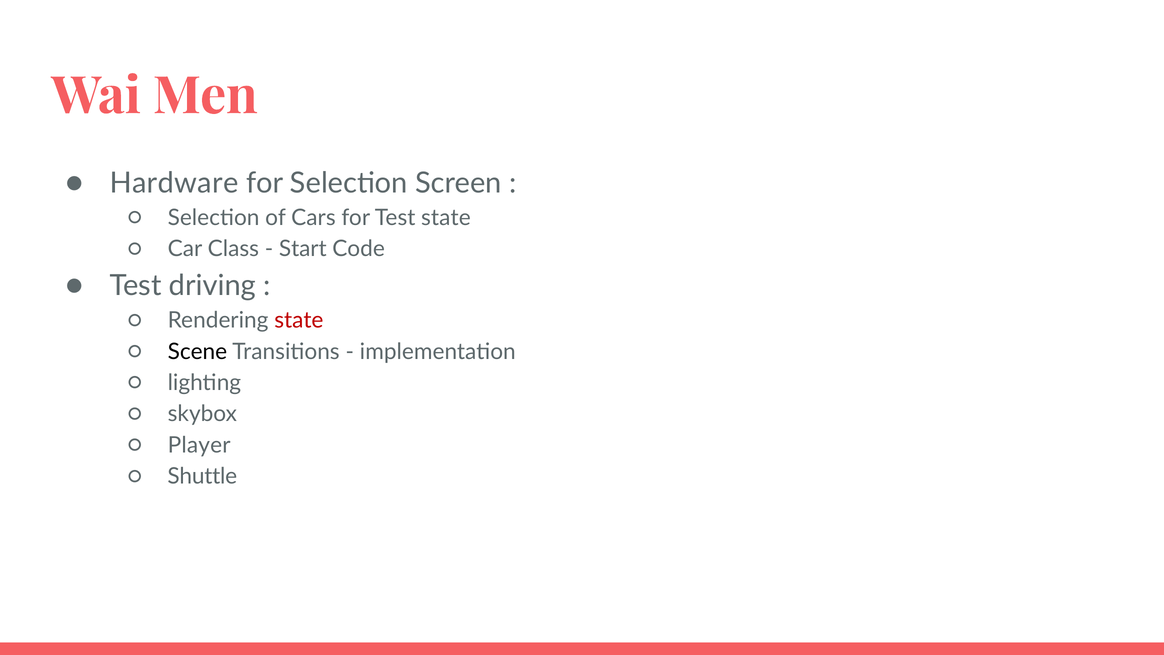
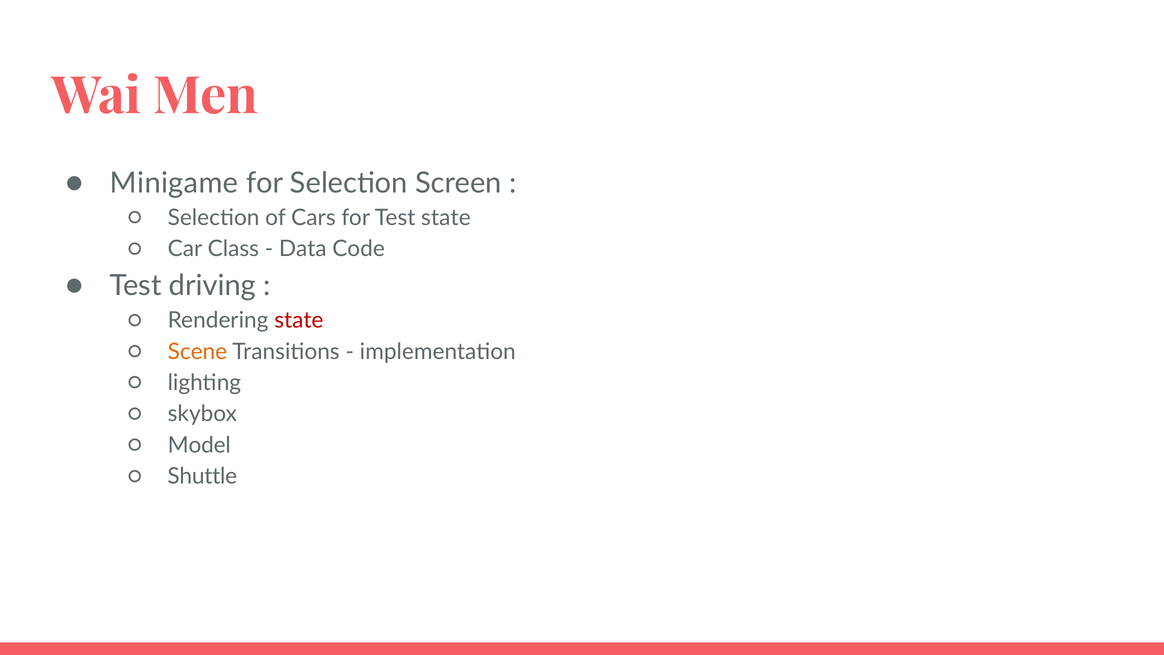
Hardware: Hardware -> Minigame (174, 183)
Start: Start -> Data (303, 249)
Scene colour: black -> orange (197, 351)
Player: Player -> Model (199, 445)
